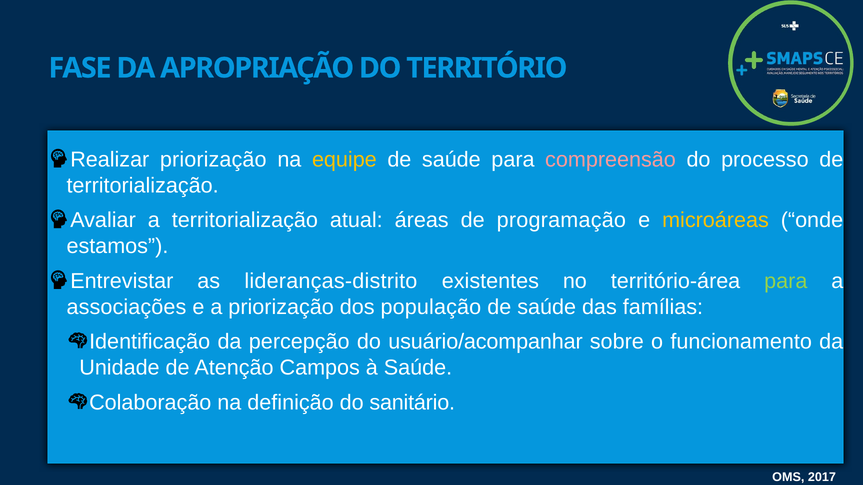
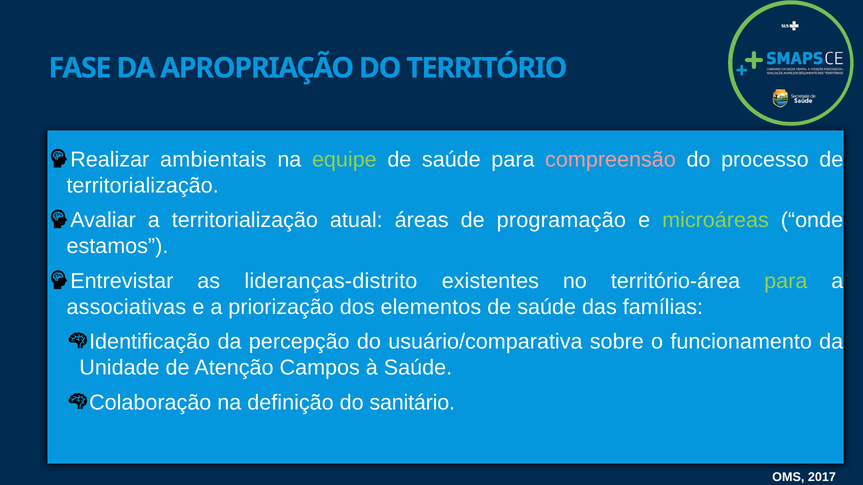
Realizar priorização: priorização -> ambientais (213, 160)
equipe colour: yellow -> light green (344, 160)
microáreas colour: yellow -> light green (715, 221)
associações: associações -> associativas (126, 307)
população: população -> elementos (431, 307)
usuário/acompanhar: usuário/acompanhar -> usuário/comparativa (485, 342)
